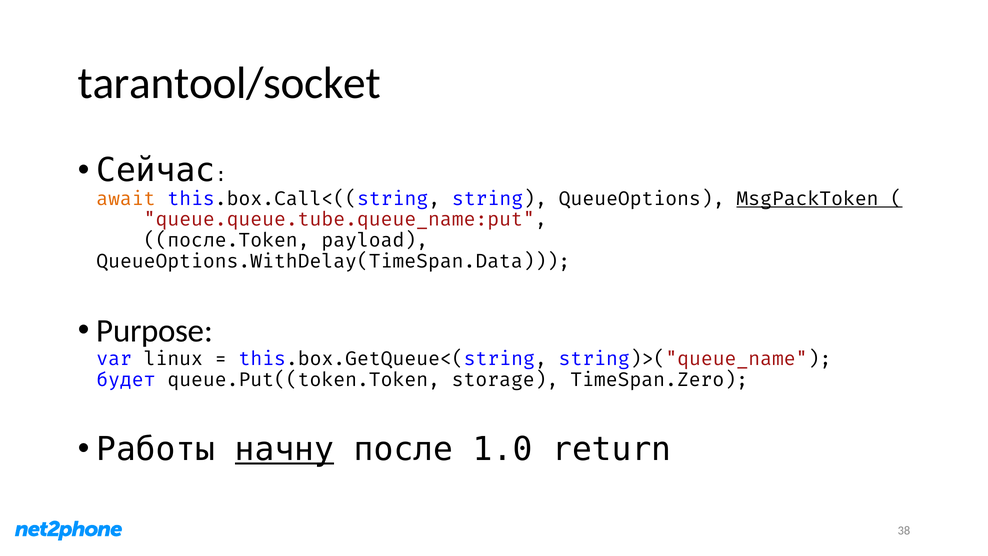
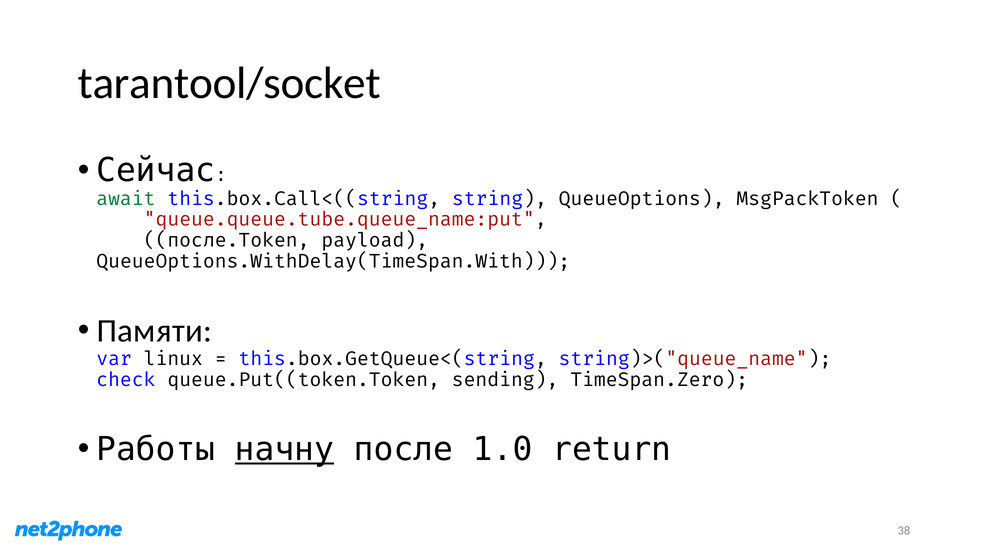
await colour: orange -> green (126, 199)
MsgPackToken>( underline: present -> none (819, 199)
QueueOptions.WithDelay(TimeSpan.Data: QueueOptions.WithDelay(TimeSpan.Data -> QueueOptions.WithDelay(TimeSpan.With (333, 261)
Purpose: Purpose -> Памяти (154, 331)
будет: будет -> check (126, 380)
storage: storage -> sending (505, 380)
